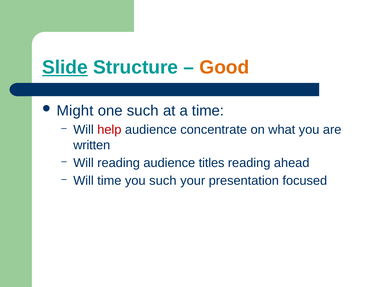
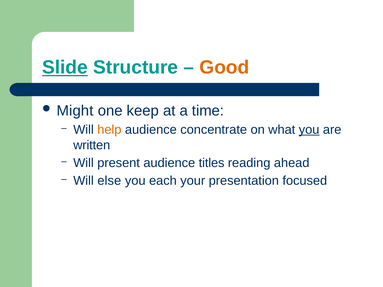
one such: such -> keep (143, 111)
help colour: red -> orange (109, 130)
you underline: none -> present (309, 130)
Will reading: reading -> present (119, 163)
Will time: time -> else (109, 181)
you such: such -> each (163, 181)
